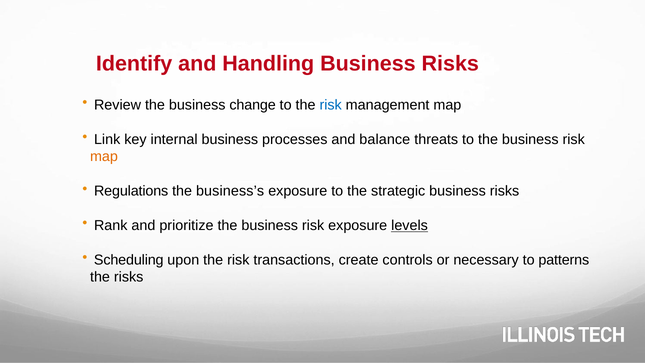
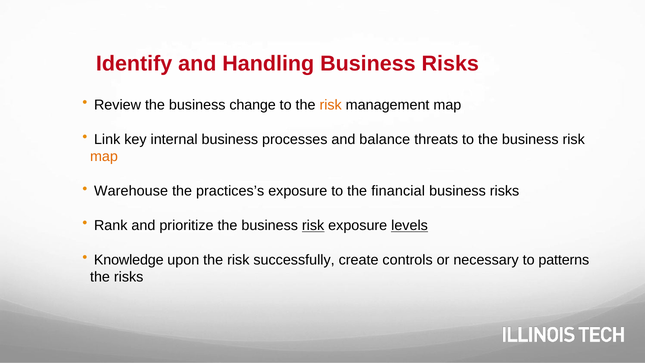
risk colour: blue -> orange (331, 105)
Regulations: Regulations -> Warehouse (131, 191)
business’s: business’s -> practices’s (230, 191)
strategic: strategic -> financial (398, 191)
risk underline: none -> present (313, 225)
Scheduling: Scheduling -> Knowledge (129, 260)
transactions: transactions -> successfully (294, 260)
